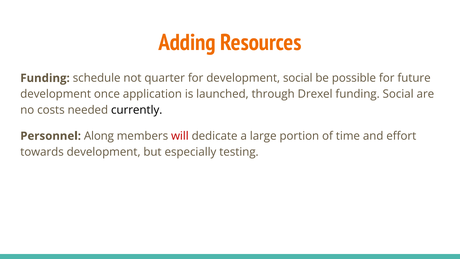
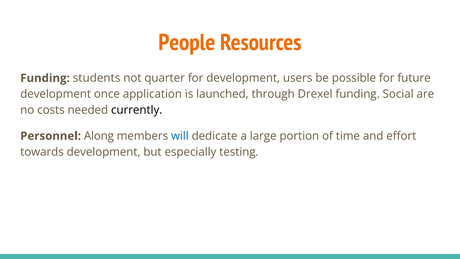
Adding: Adding -> People (187, 42)
schedule: schedule -> students (97, 78)
development social: social -> users (298, 78)
will colour: red -> blue (180, 136)
